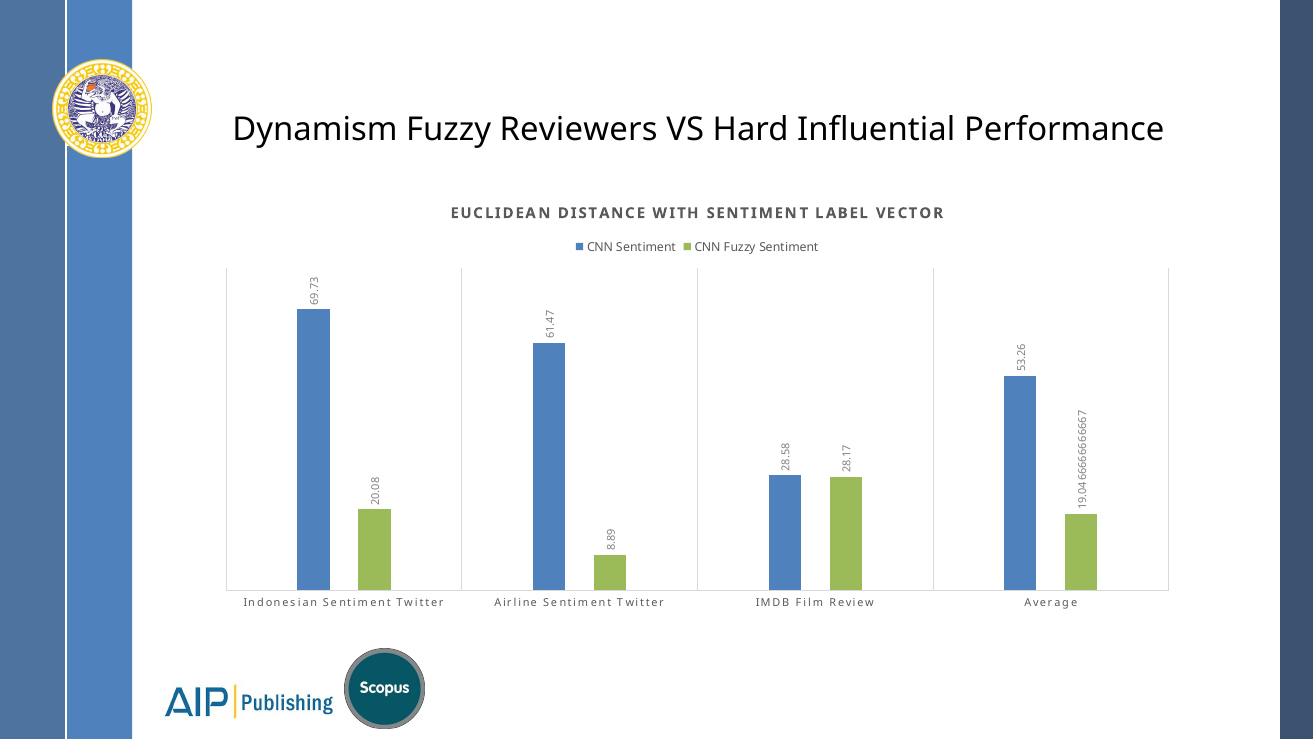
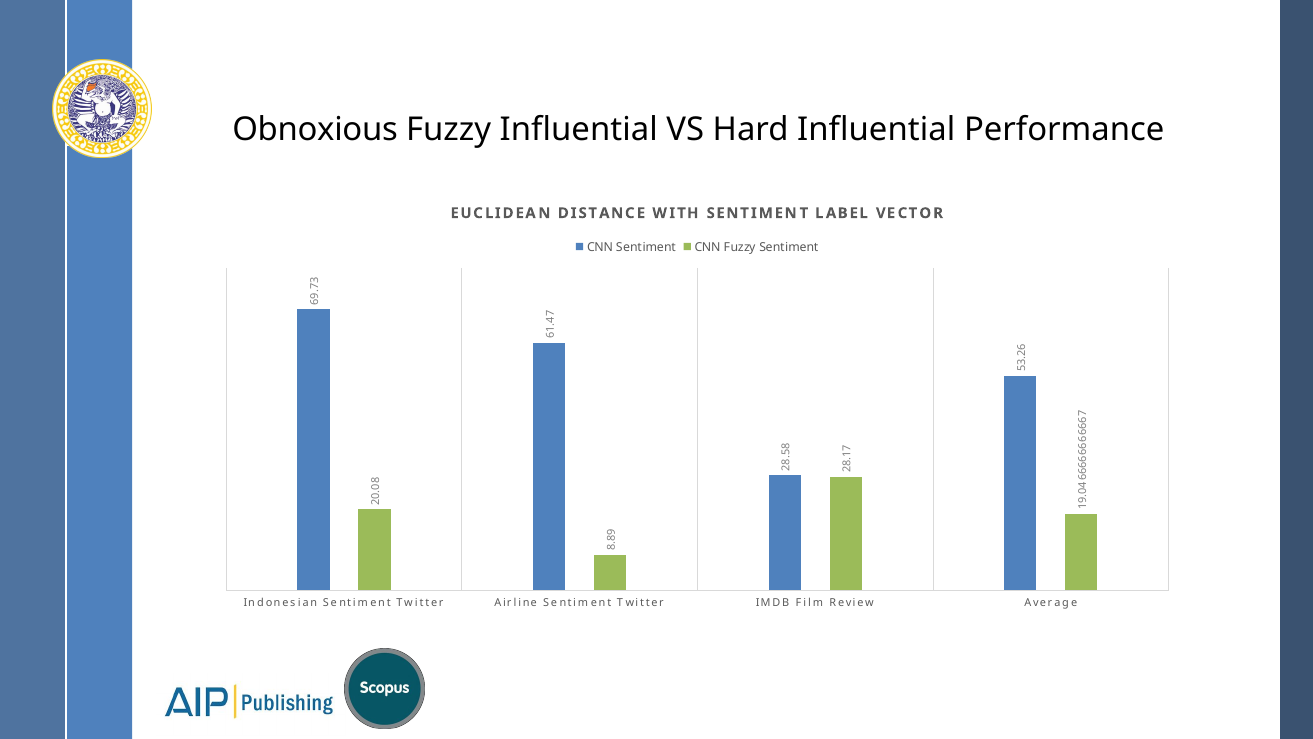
Dynamism: Dynamism -> Obnoxious (315, 130)
Fuzzy Reviewers: Reviewers -> Influential (579, 130)
